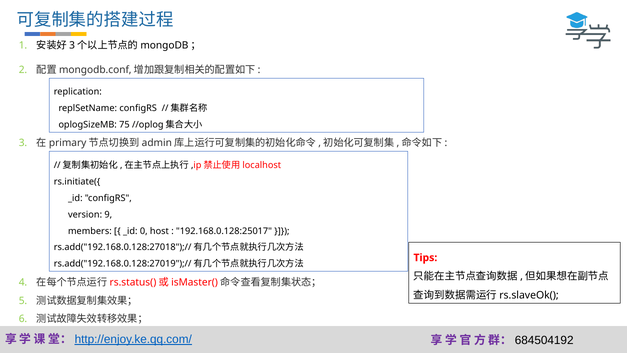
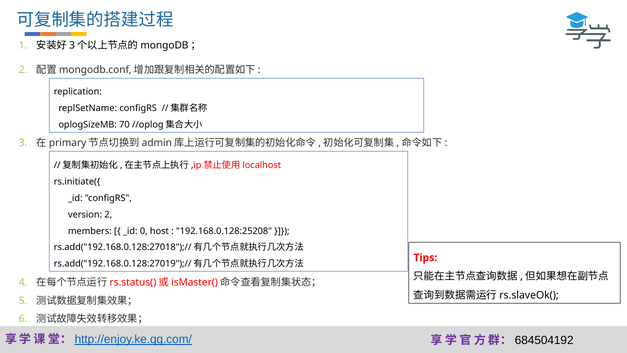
75: 75 -> 70 (124, 125)
version 9: 9 -> 2 (108, 214)
192.168.0.128:25017: 192.168.0.128:25017 -> 192.168.0.128:25208 (224, 231)
